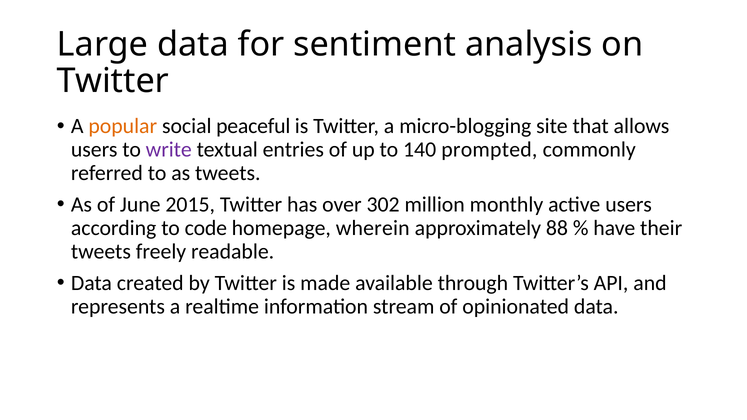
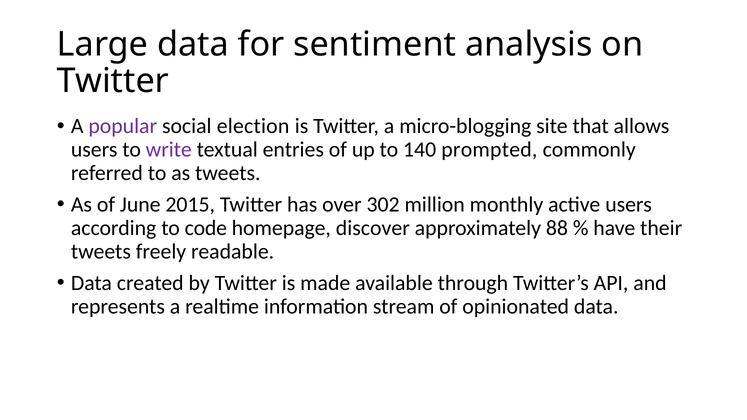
popular colour: orange -> purple (123, 126)
peaceful: peaceful -> election (253, 126)
wherein: wherein -> discover (373, 228)
